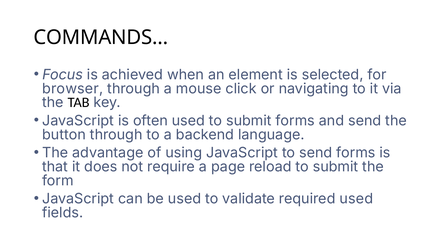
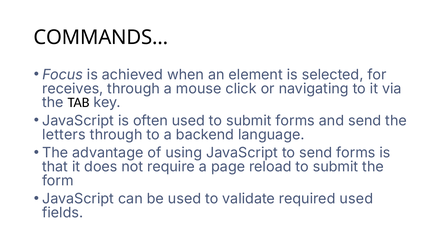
browser: browser -> receives (73, 89)
button: button -> letters (64, 135)
